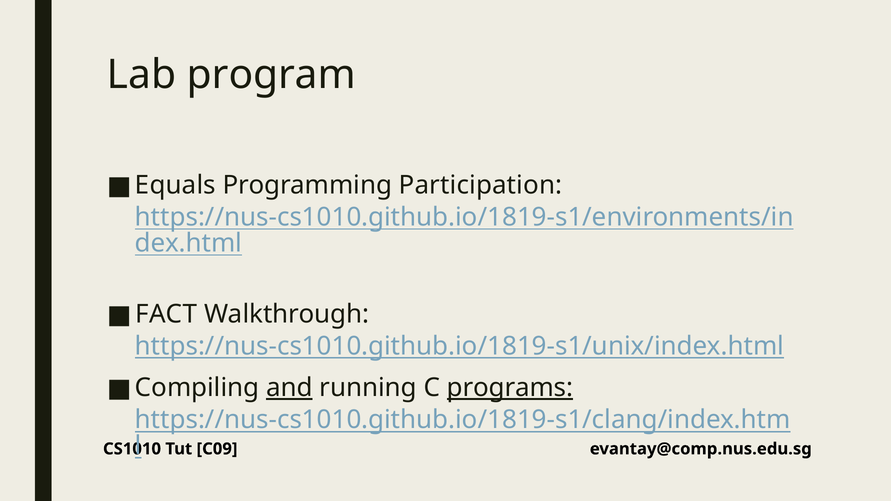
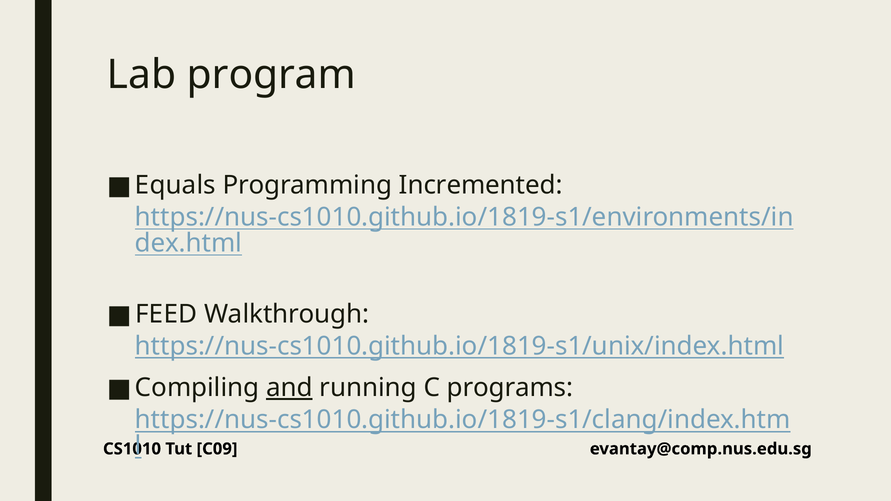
Participation: Participation -> Incremented (481, 185)
FACT: FACT -> FEED (166, 314)
programs underline: present -> none (510, 388)
